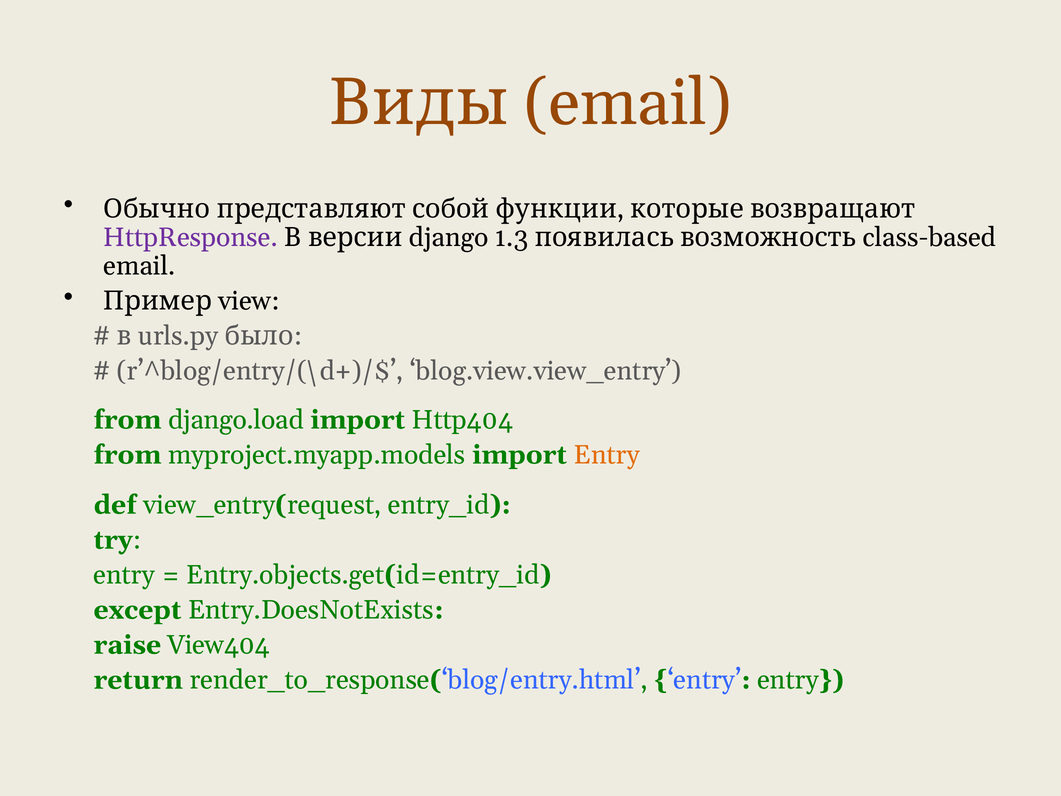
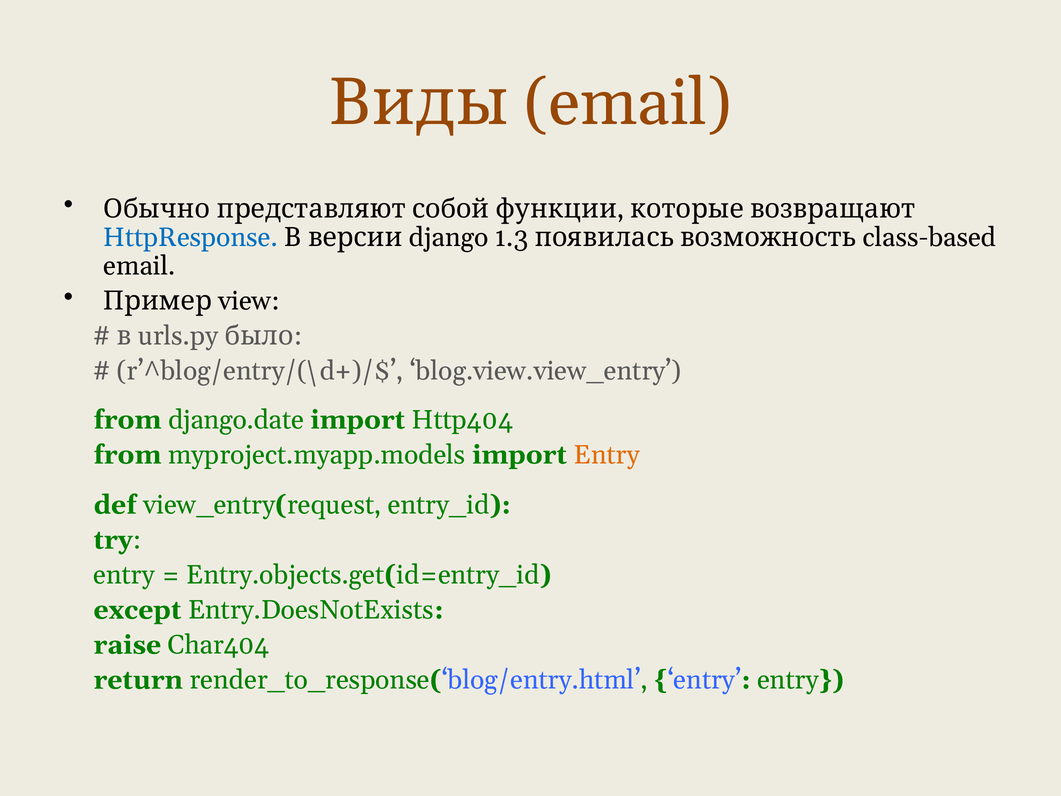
HttpResponse colour: purple -> blue (191, 237)
django.load: django.load -> django.date (236, 420)
View404: View404 -> Char404 (219, 645)
